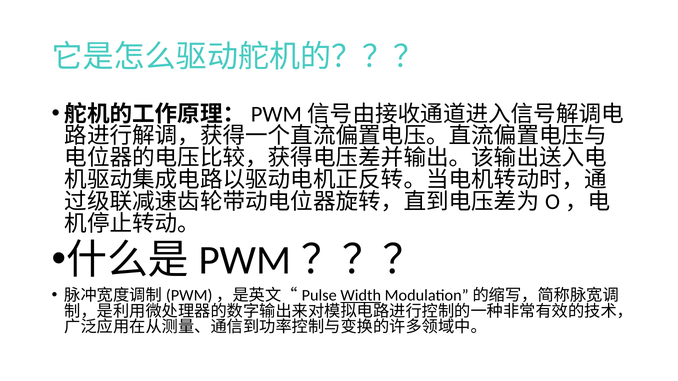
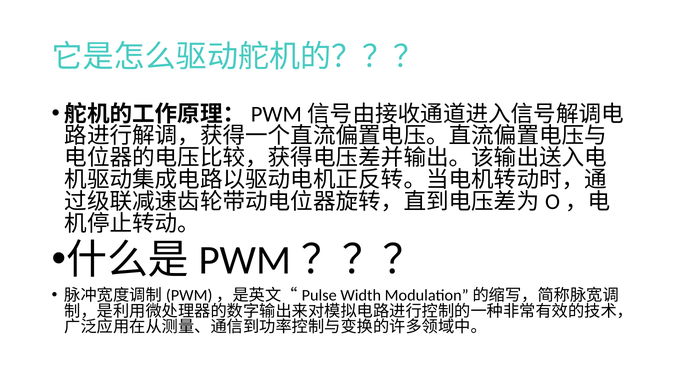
Width underline: present -> none (361, 296)
